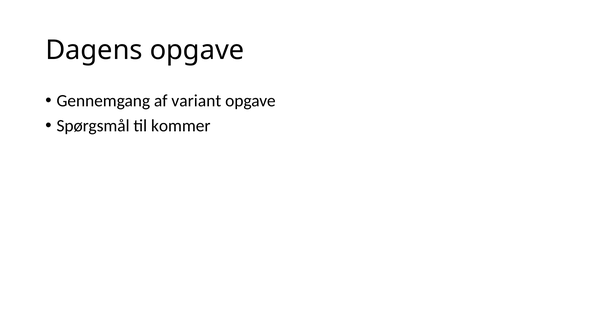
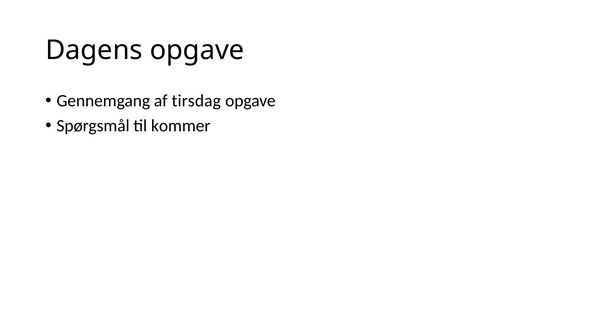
variant: variant -> tirsdag (196, 101)
